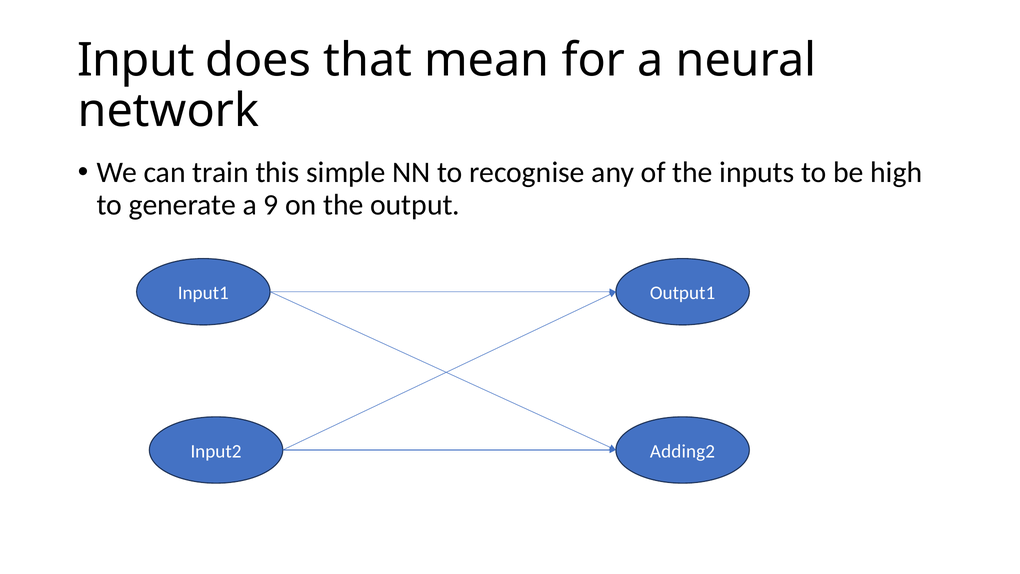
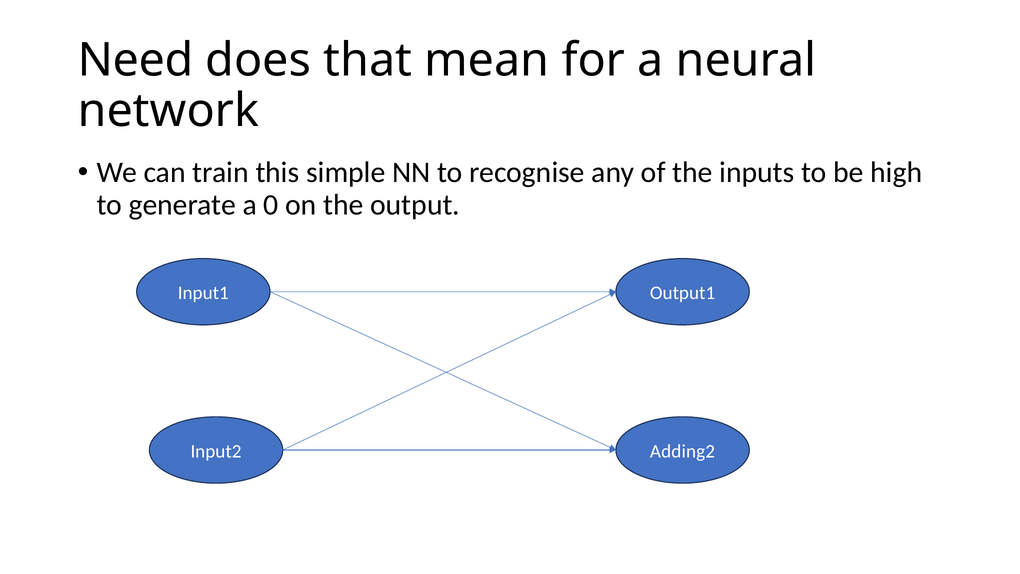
Input: Input -> Need (136, 60)
9: 9 -> 0 (271, 205)
